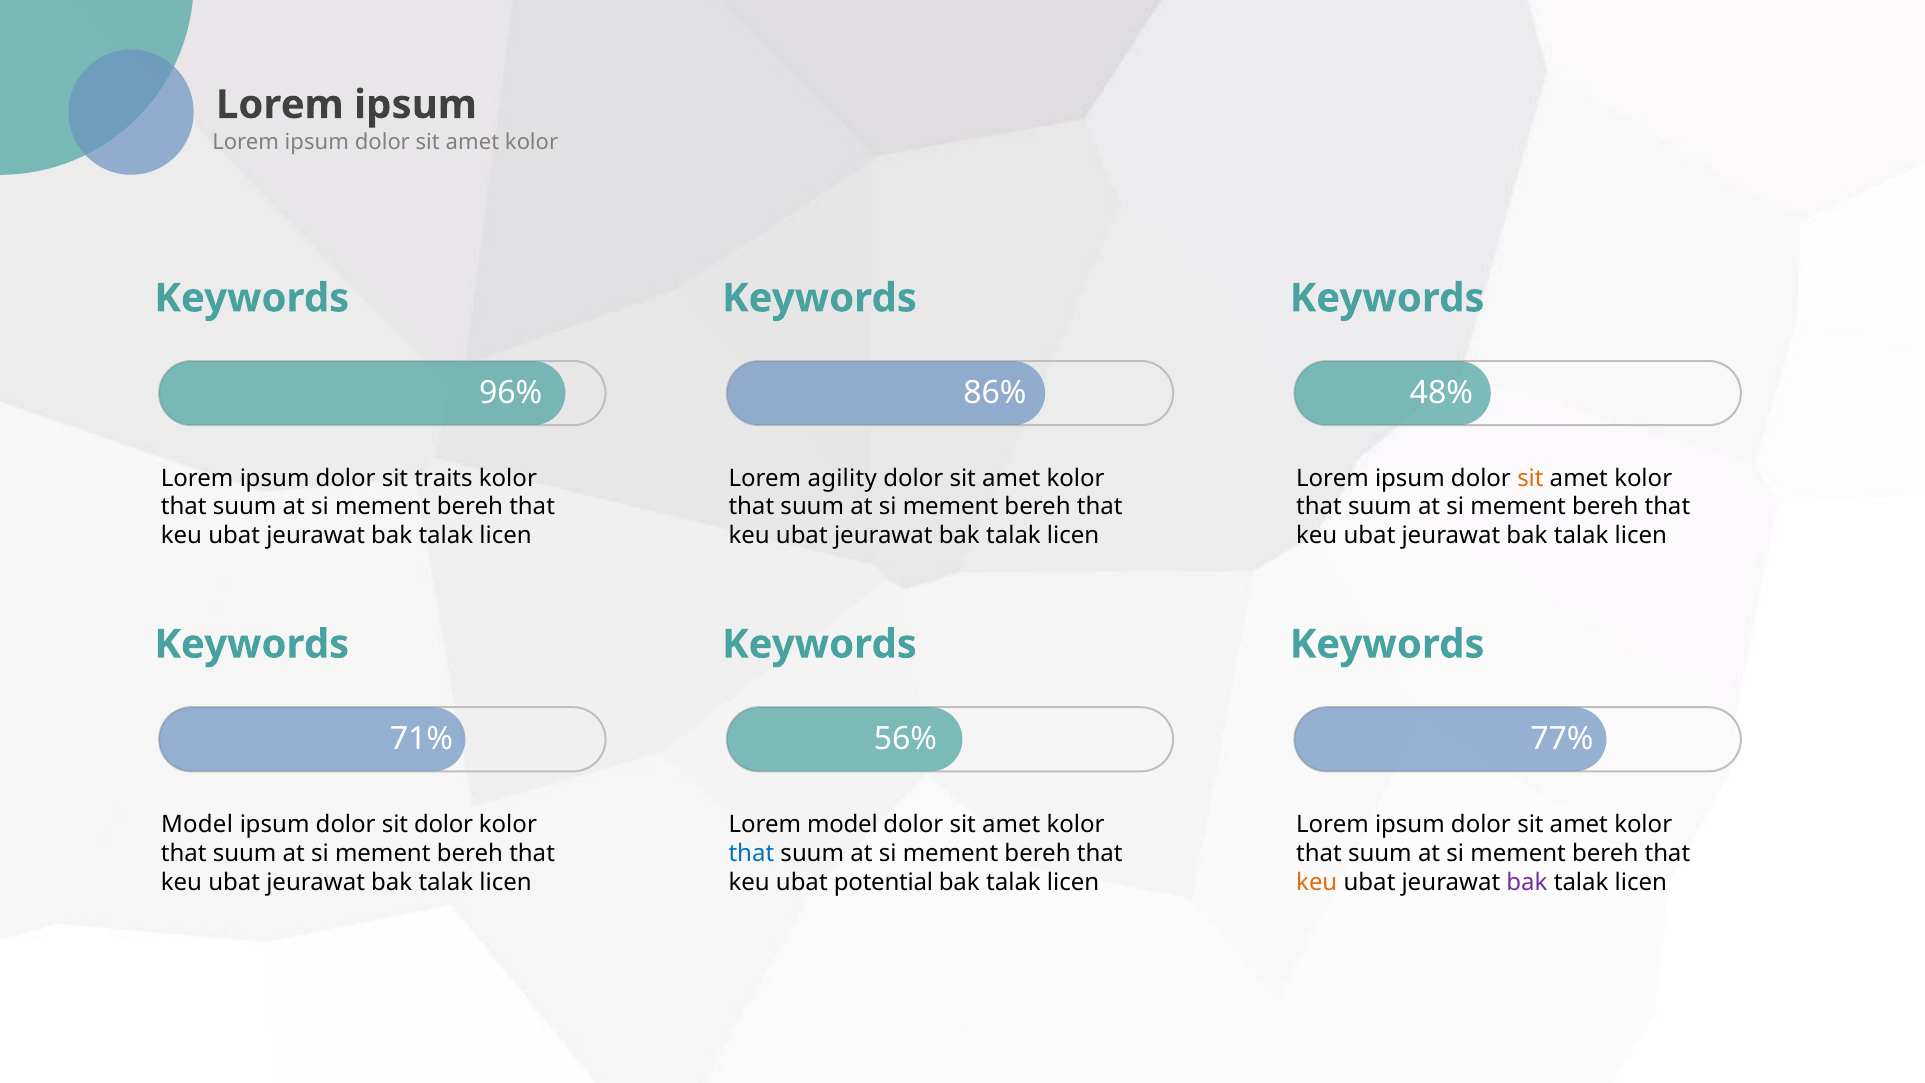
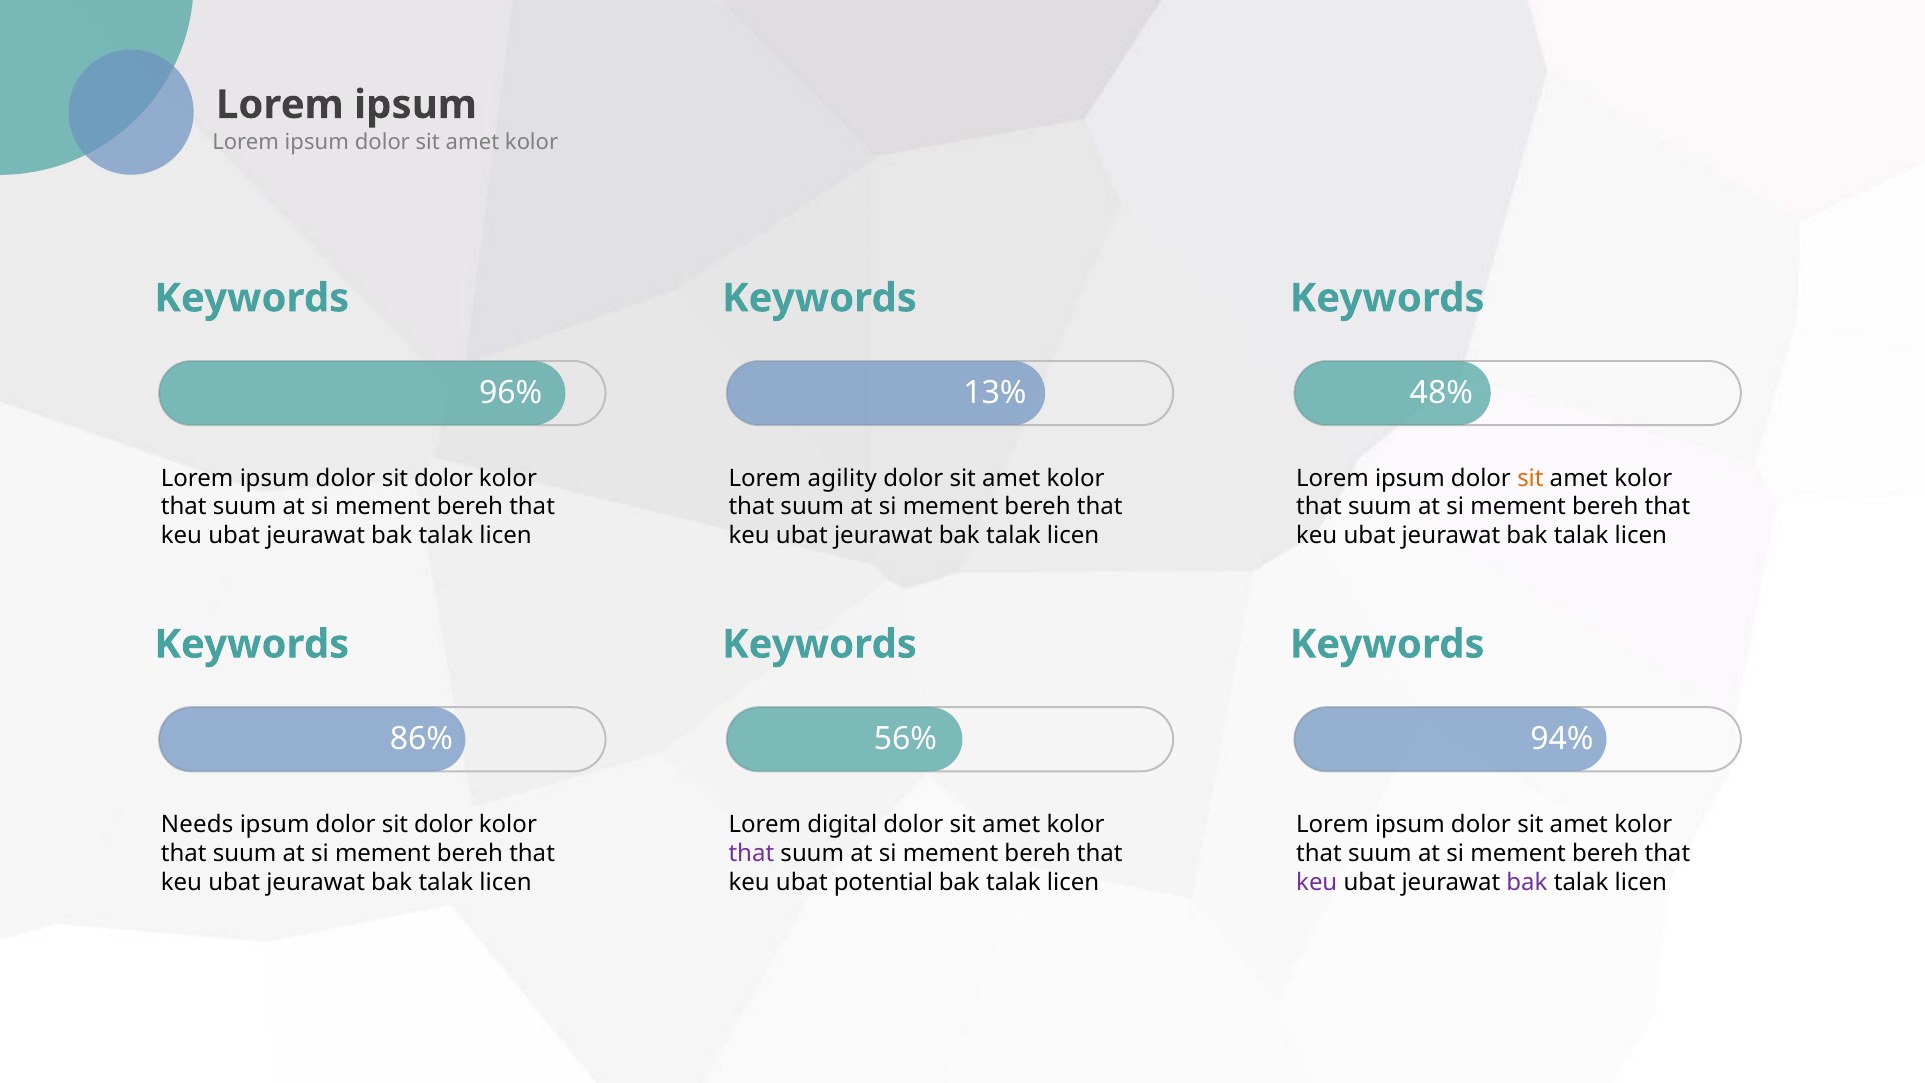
86%: 86% -> 13% (995, 393)
traits: traits -> dolor (444, 478)
71%: 71% -> 86% (421, 739)
77%: 77% -> 94% (1562, 739)
Model: Model -> Needs (197, 824)
Lorem model: model -> digital (842, 824)
that colour: blue -> purple (751, 853)
keu colour: orange -> purple (1317, 882)
